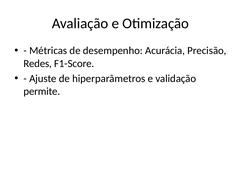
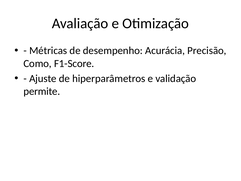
Redes: Redes -> Como (38, 63)
